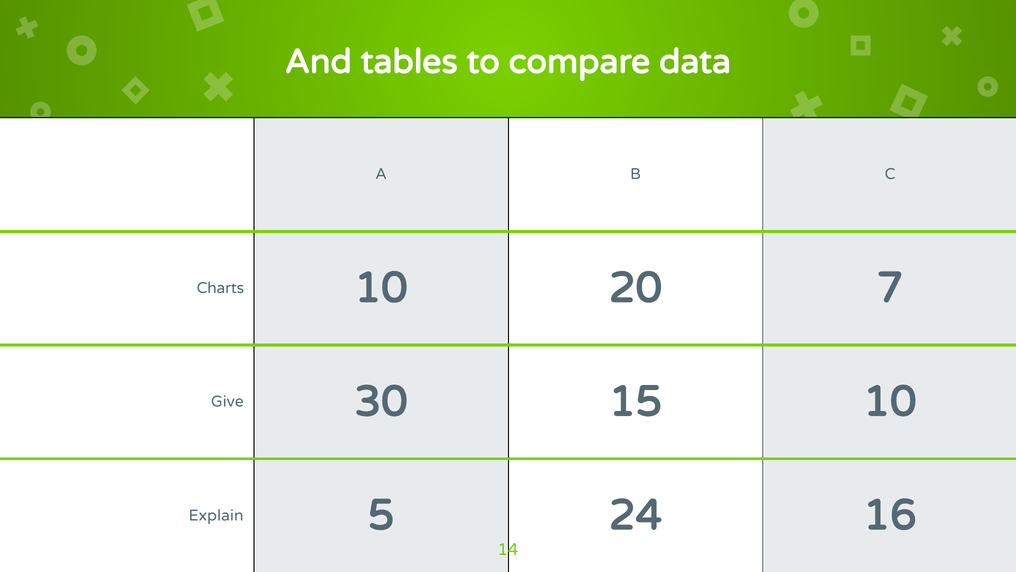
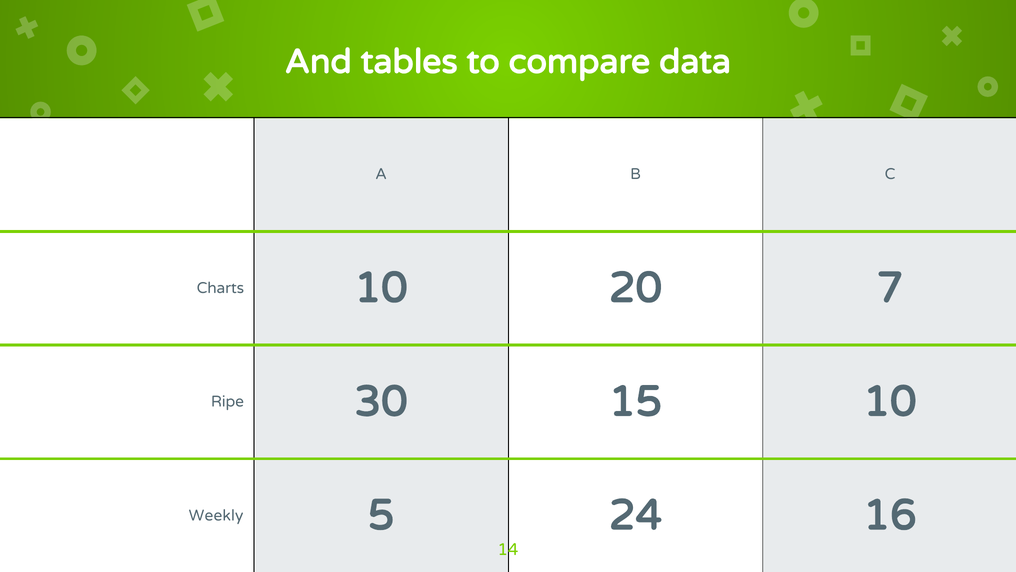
Give: Give -> Ripe (227, 401)
Explain: Explain -> Weekly (216, 515)
